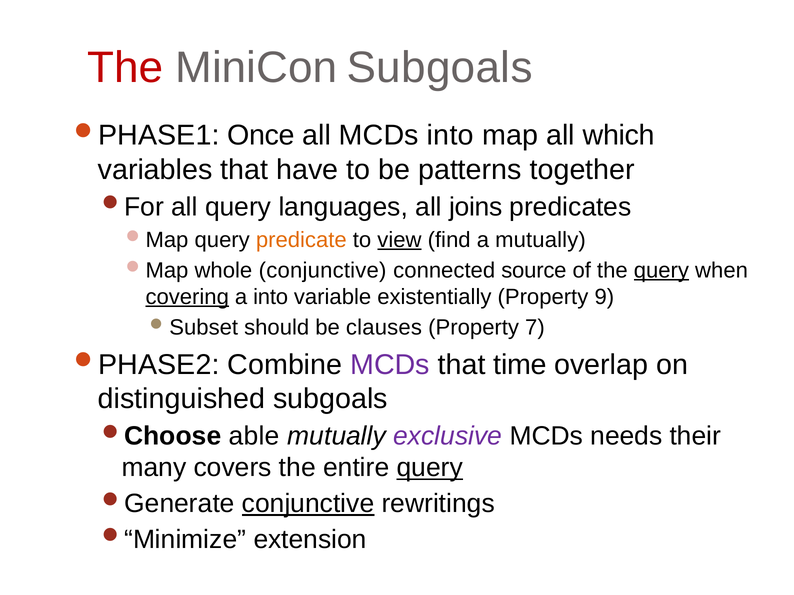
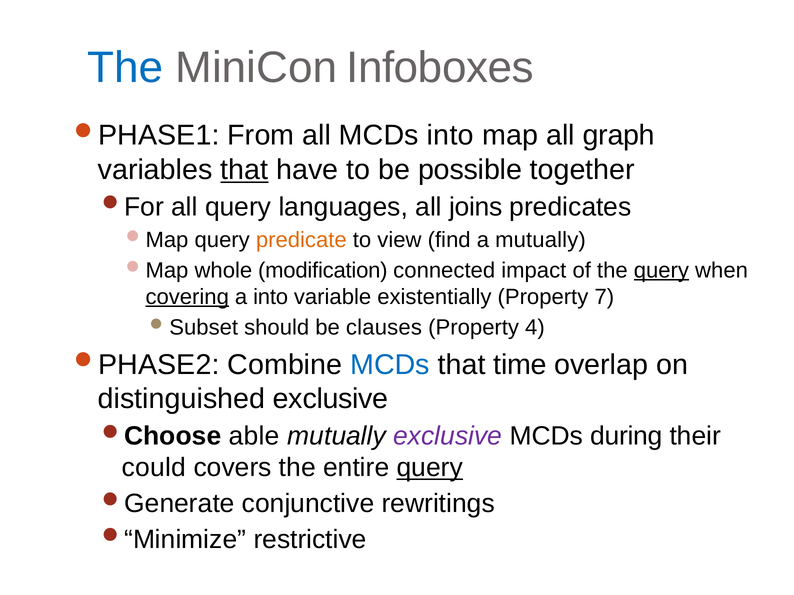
The colour: red -> blue (125, 68)
MiniCon Subgoals: Subgoals -> Infoboxes (440, 68)
Once: Once -> From (261, 136)
which: which -> graph (619, 136)
that underline: none -> present (244, 170)
patterns: patterns -> possible (470, 170)
view underline: present -> none (399, 240)
whole conjunctive: conjunctive -> modification (323, 271)
source: source -> impact (534, 271)
9: 9 -> 7 (604, 297)
7: 7 -> 4 (535, 328)
MCDs colour: purple -> blue (390, 365)
distinguished subgoals: subgoals -> exclusive (331, 399)
needs: needs -> during (626, 436)
many: many -> could (154, 468)
conjunctive underline: present -> none (308, 504)
extension: extension -> restrictive (310, 540)
